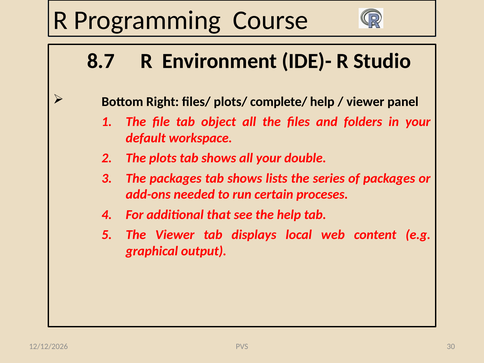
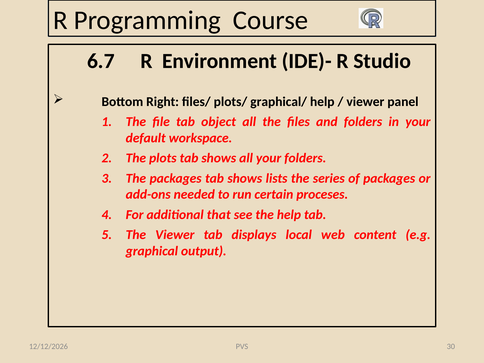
8.7: 8.7 -> 6.7 (101, 61)
complete/: complete/ -> graphical/ (279, 102)
your double: double -> folders (305, 158)
